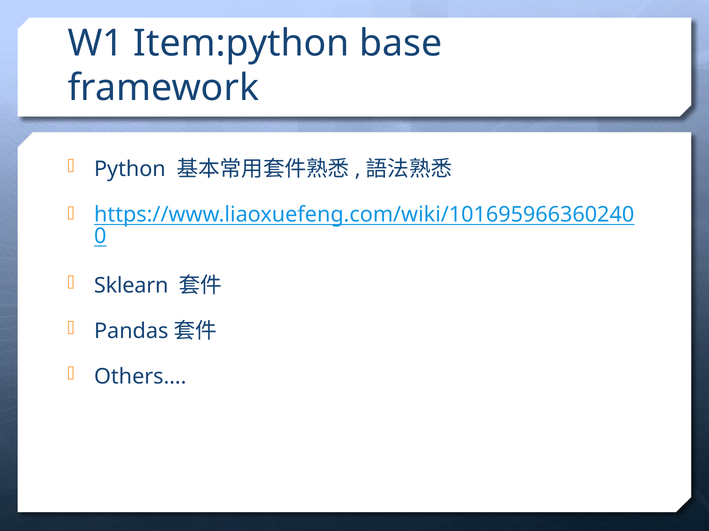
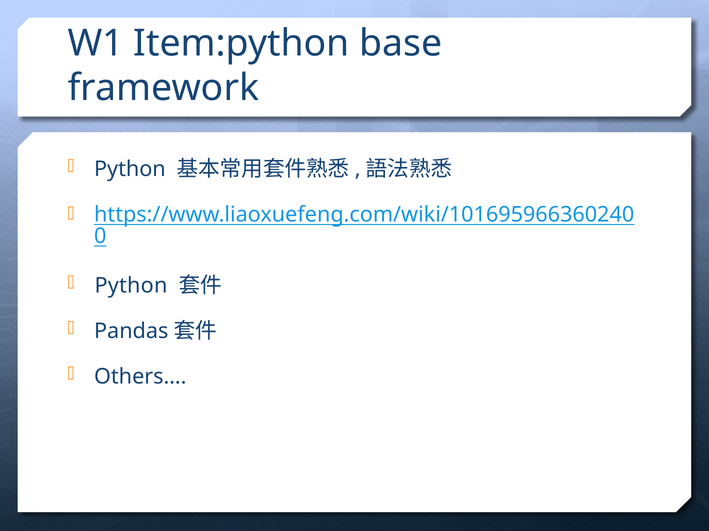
Sklearn: Sklearn -> Python (131, 286)
